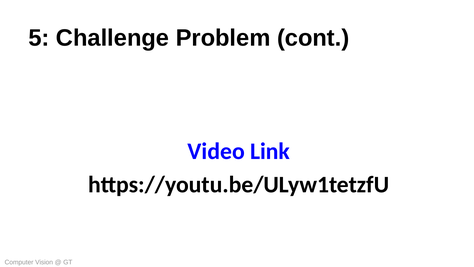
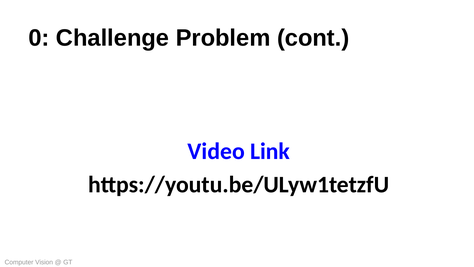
5: 5 -> 0 (39, 38)
